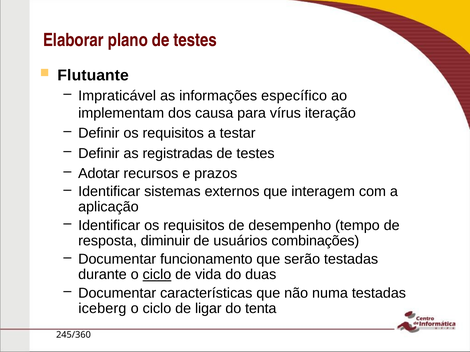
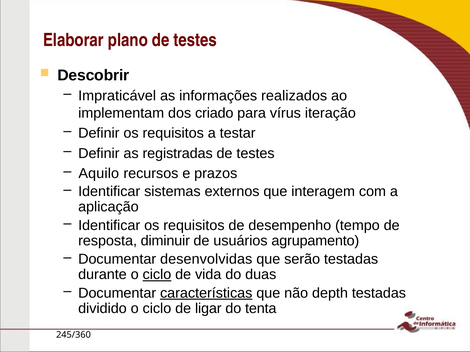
Flutuante: Flutuante -> Descobrir (93, 75)
específico: específico -> realizados (294, 96)
causa: causa -> criado (214, 113)
Adotar: Adotar -> Aquilo (99, 174)
combinações: combinações -> agrupamento (315, 241)
funcionamento: funcionamento -> desenvolvidas (206, 259)
características underline: none -> present (206, 293)
numa: numa -> depth (330, 293)
iceberg: iceberg -> dividido (102, 309)
